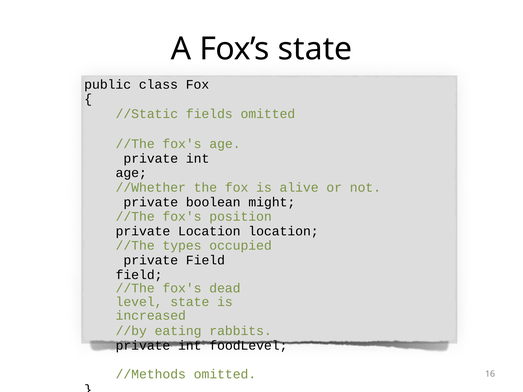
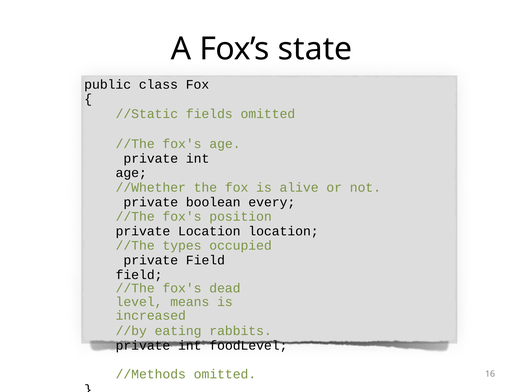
might: might -> every (272, 202)
level state: state -> means (190, 302)
